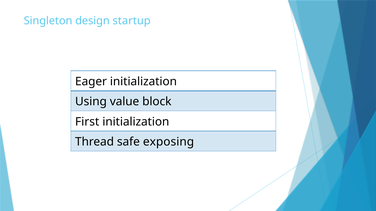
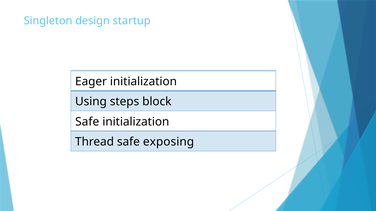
value: value -> steps (125, 102)
First: First -> Safe (87, 122)
